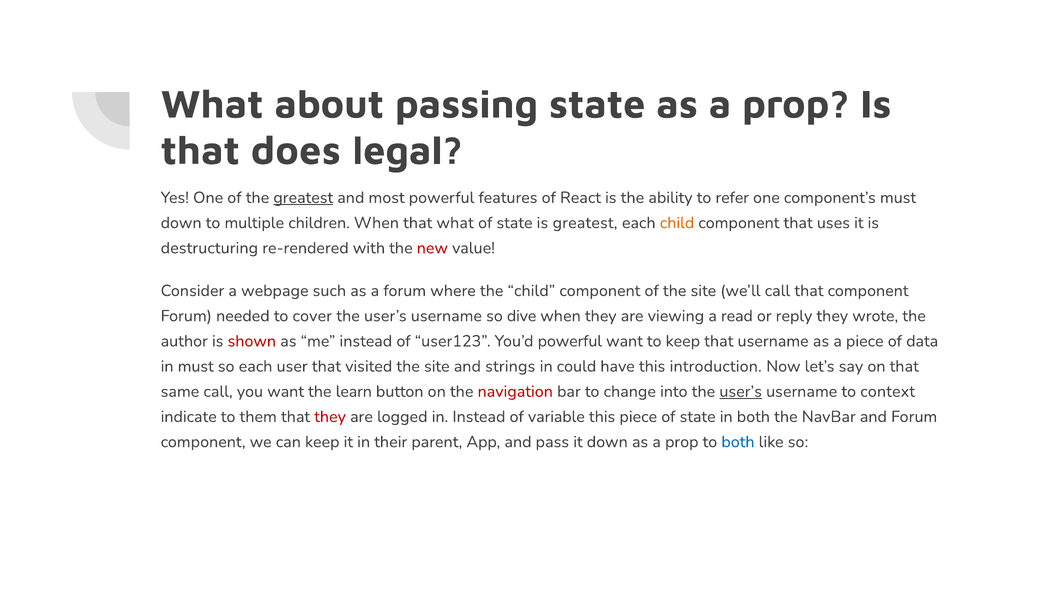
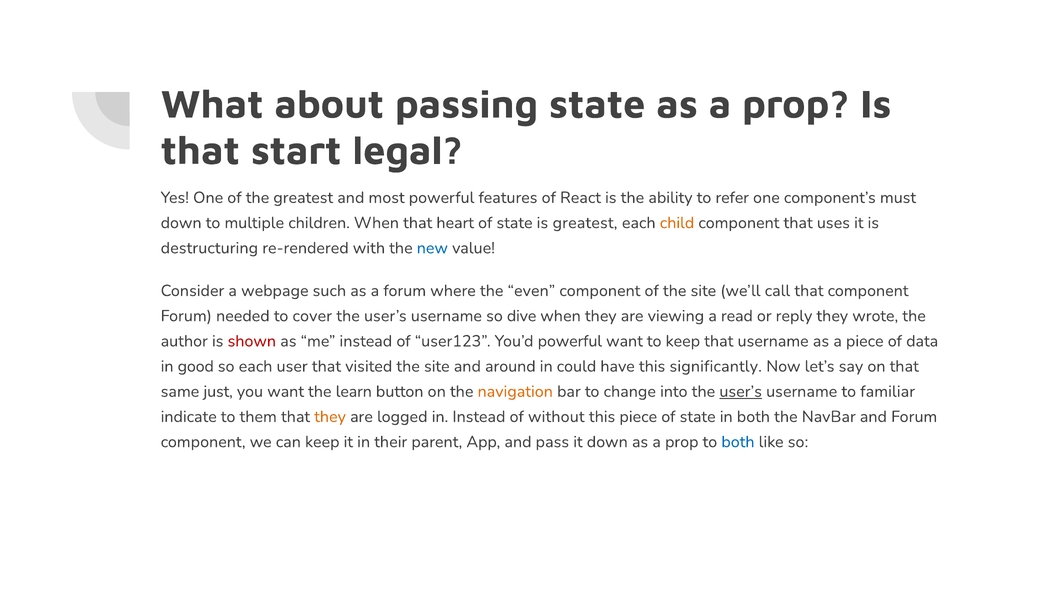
does: does -> start (296, 151)
greatest underline: present -> none (303, 198)
that what: what -> heart (455, 223)
new colour: red -> blue (432, 248)
the child: child -> even (531, 291)
in must: must -> good (196, 367)
strings: strings -> around (510, 367)
introduction: introduction -> significantly (716, 367)
same call: call -> just (218, 392)
navigation colour: red -> orange (515, 392)
context: context -> familiar (888, 392)
they colour: red -> orange (330, 417)
variable: variable -> without (556, 417)
